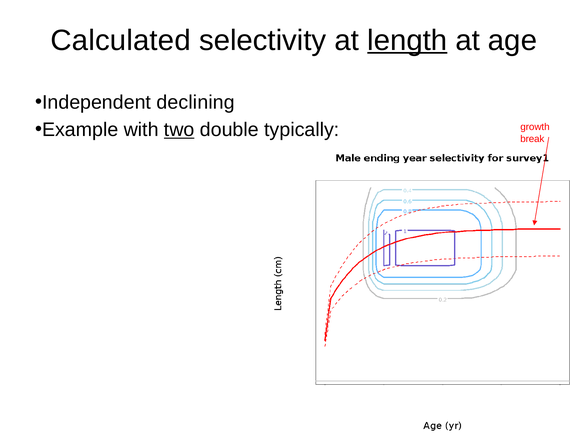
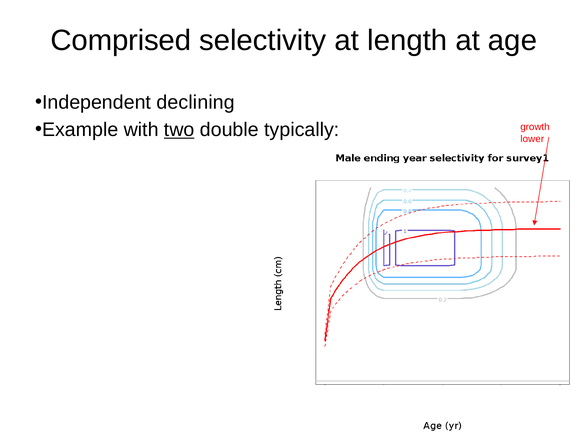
Calculated: Calculated -> Comprised (121, 40)
length underline: present -> none (407, 40)
break: break -> lower (532, 139)
